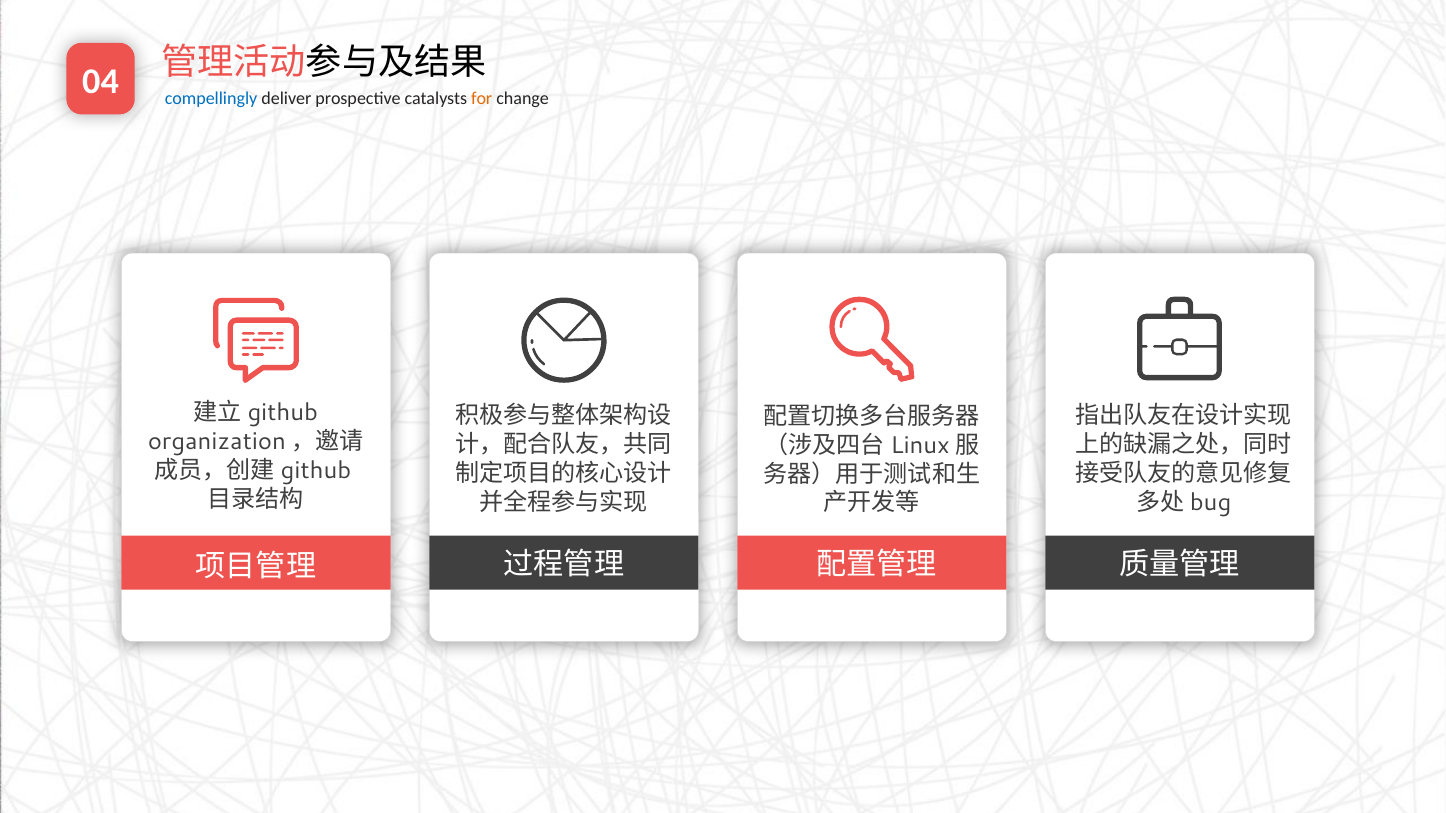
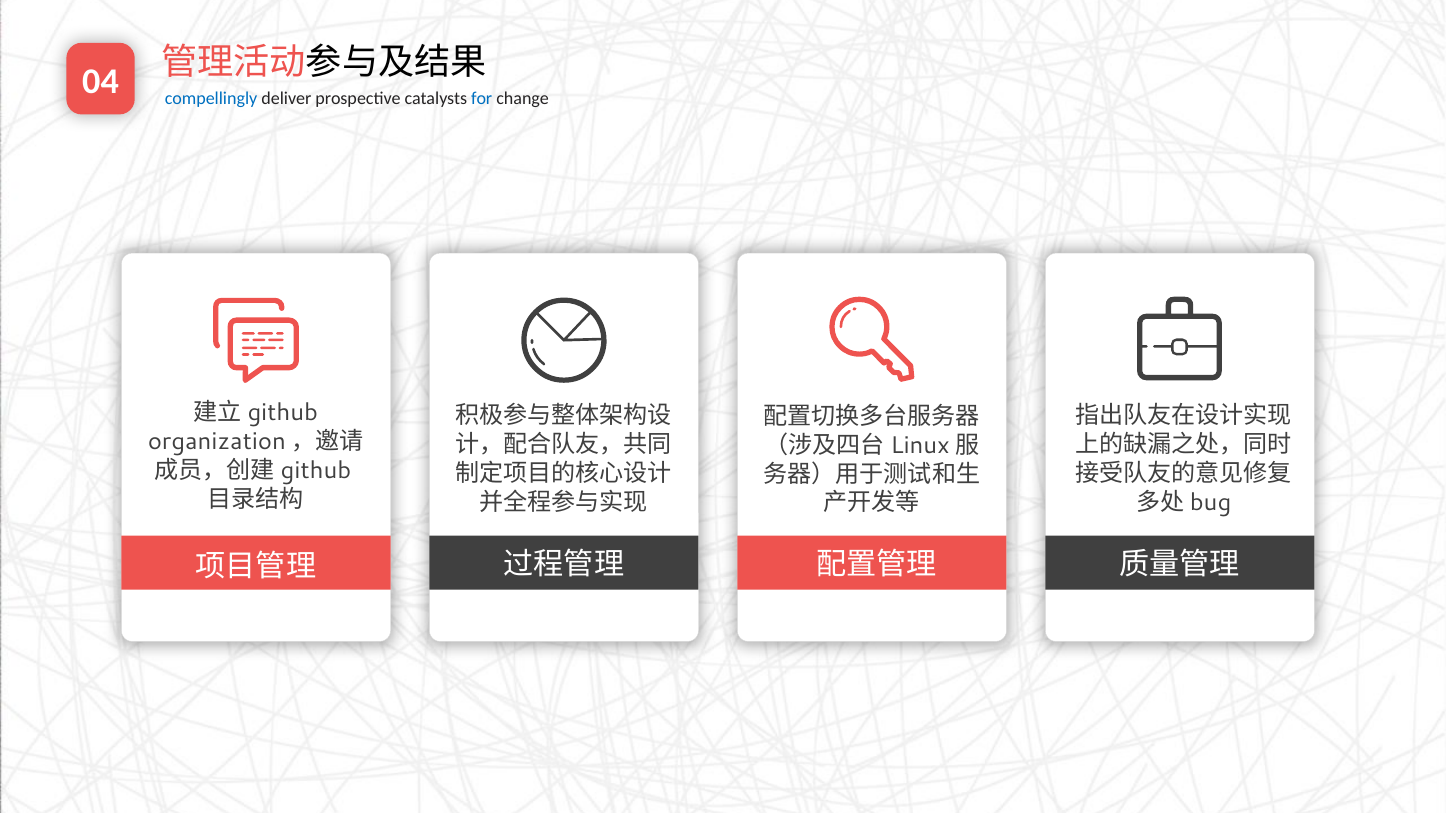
for colour: orange -> blue (482, 99)
